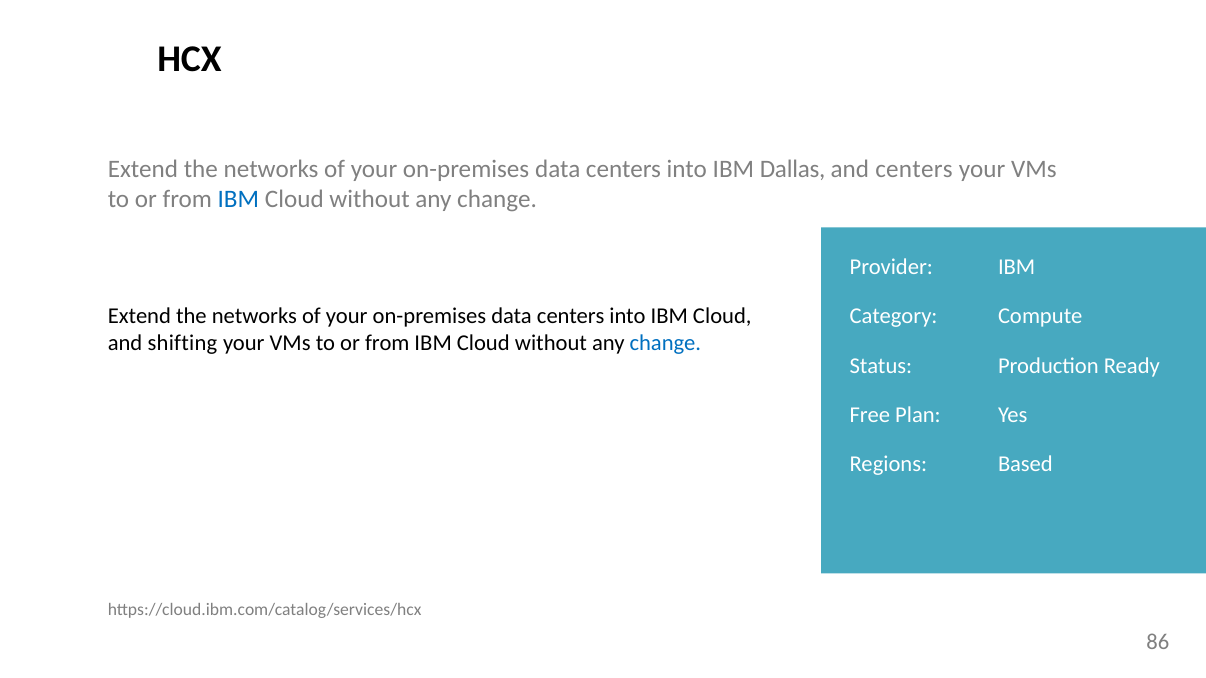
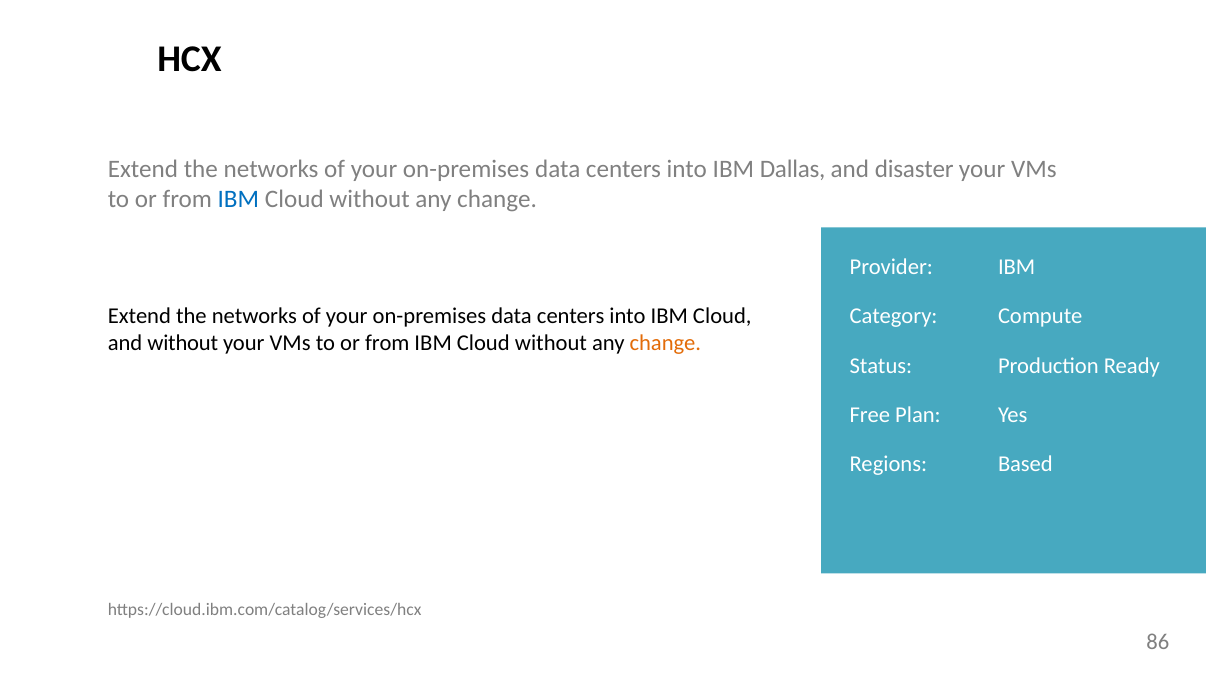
and centers: centers -> disaster (914, 170)
and shifting: shifting -> without (183, 343)
change colour: blue -> orange (665, 343)
